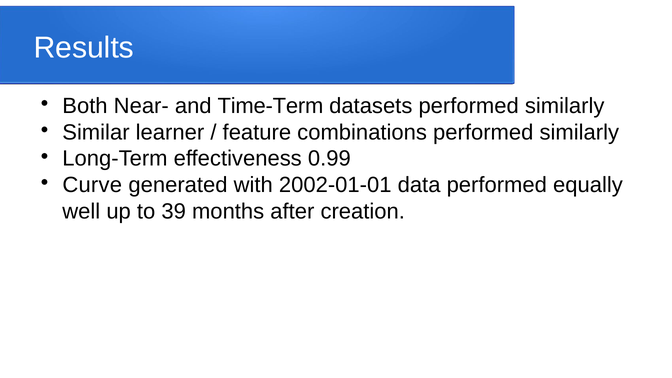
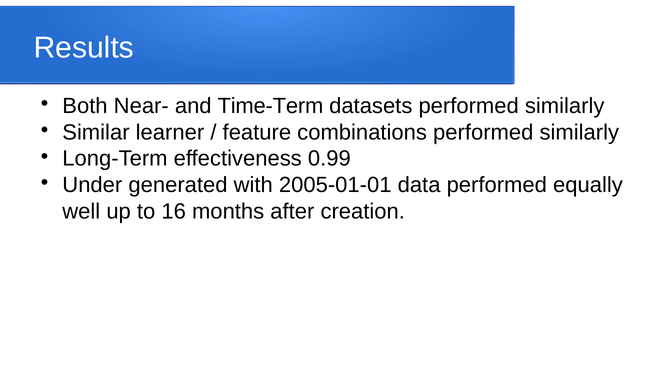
Curve: Curve -> Under (92, 185)
2002-01-01: 2002-01-01 -> 2005-01-01 (335, 185)
39: 39 -> 16 (174, 212)
